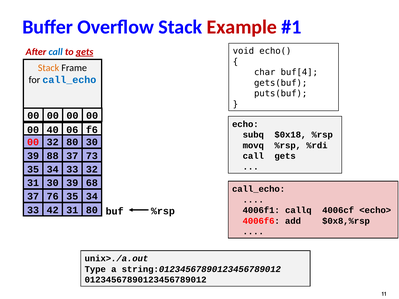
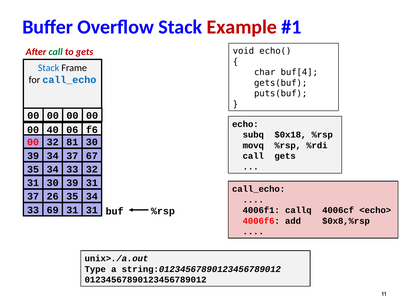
call colour: blue -> green (56, 52)
gets underline: present -> none (85, 52)
Stack colour: orange -> blue (49, 68)
32 80: 80 -> 81 (72, 142)
39 88: 88 -> 34 (53, 156)
73: 73 -> 67 (92, 156)
39 68: 68 -> 31 (92, 183)
76: 76 -> 26 (53, 197)
42: 42 -> 69 (53, 210)
31 80: 80 -> 31 (92, 210)
